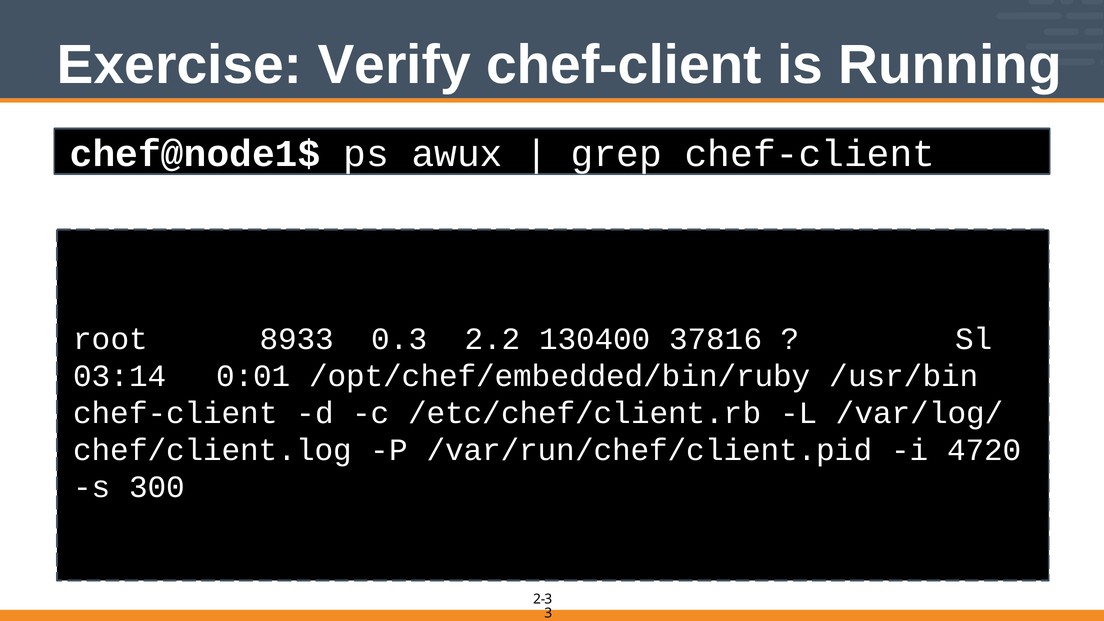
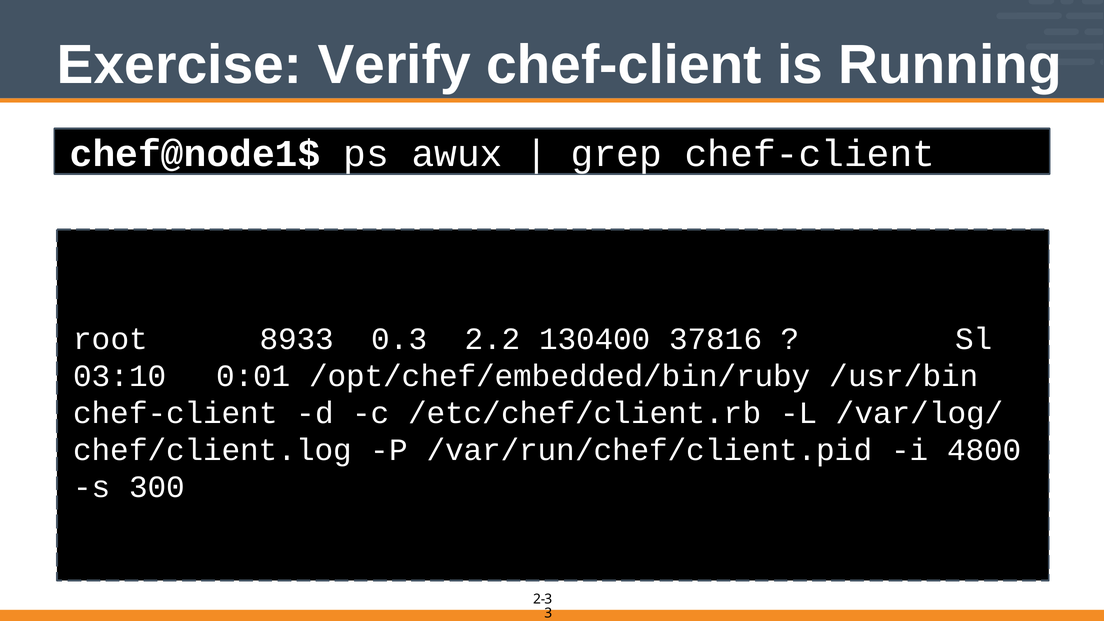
03:14: 03:14 -> 03:10 (120, 376)
4720: 4720 -> 4800 (984, 450)
